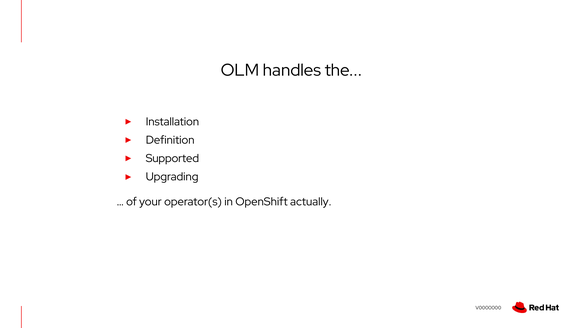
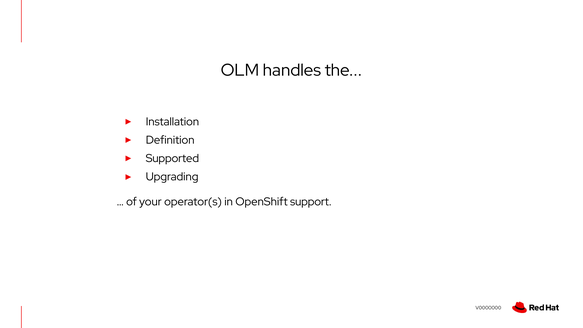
actually: actually -> support (311, 202)
